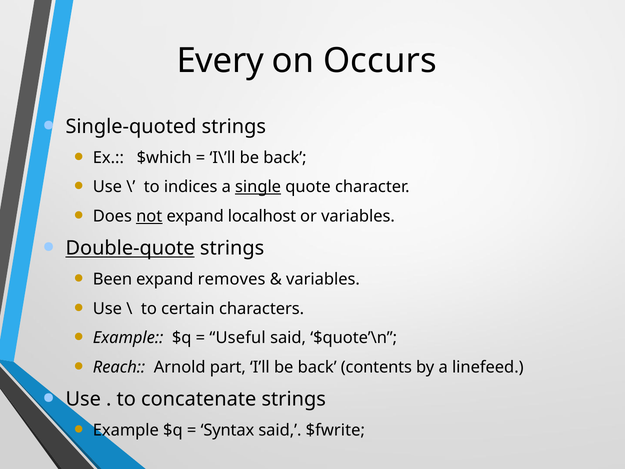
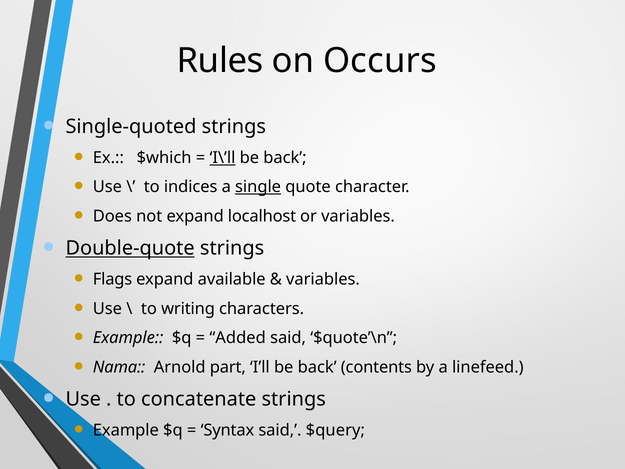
Every: Every -> Rules (220, 61)
I\’ll underline: none -> present (222, 158)
not underline: present -> none (149, 216)
Been: Been -> Flags (113, 279)
removes: removes -> available (232, 279)
certain: certain -> writing (188, 309)
Useful: Useful -> Added (238, 338)
Reach: Reach -> Nama (119, 367)
$fwrite: $fwrite -> $query (335, 430)
